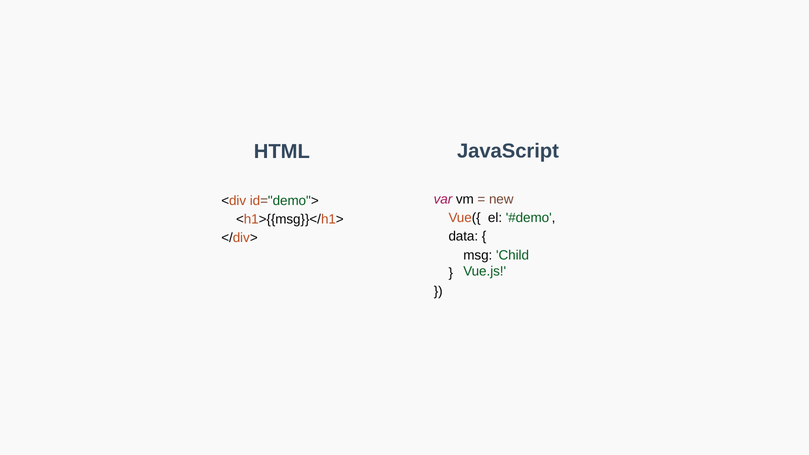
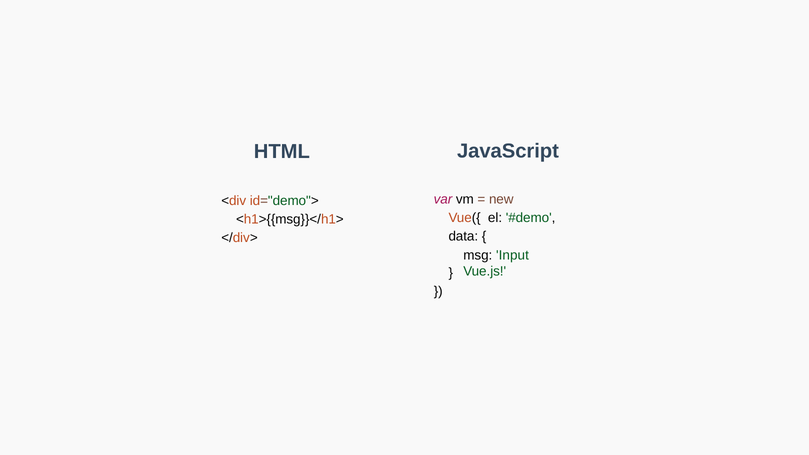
Child: Child -> Input (512, 255)
